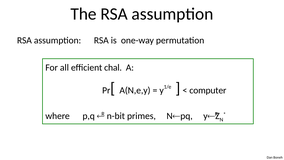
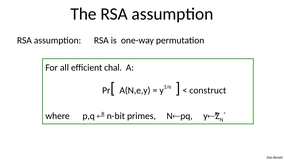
computer: computer -> construct (208, 90)
